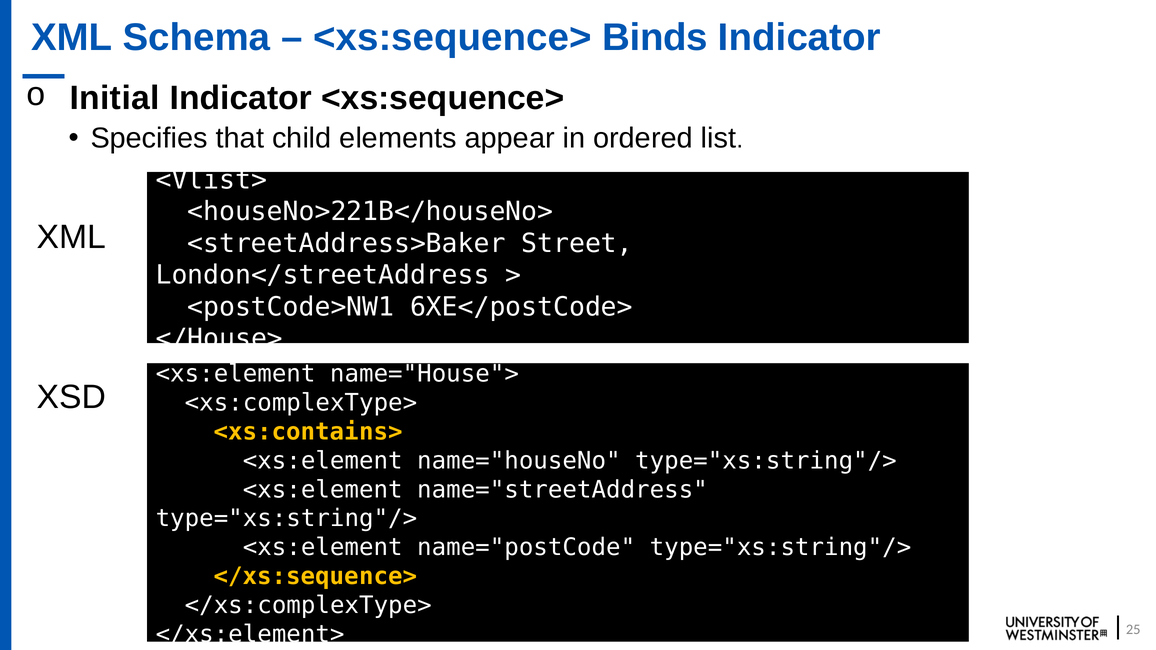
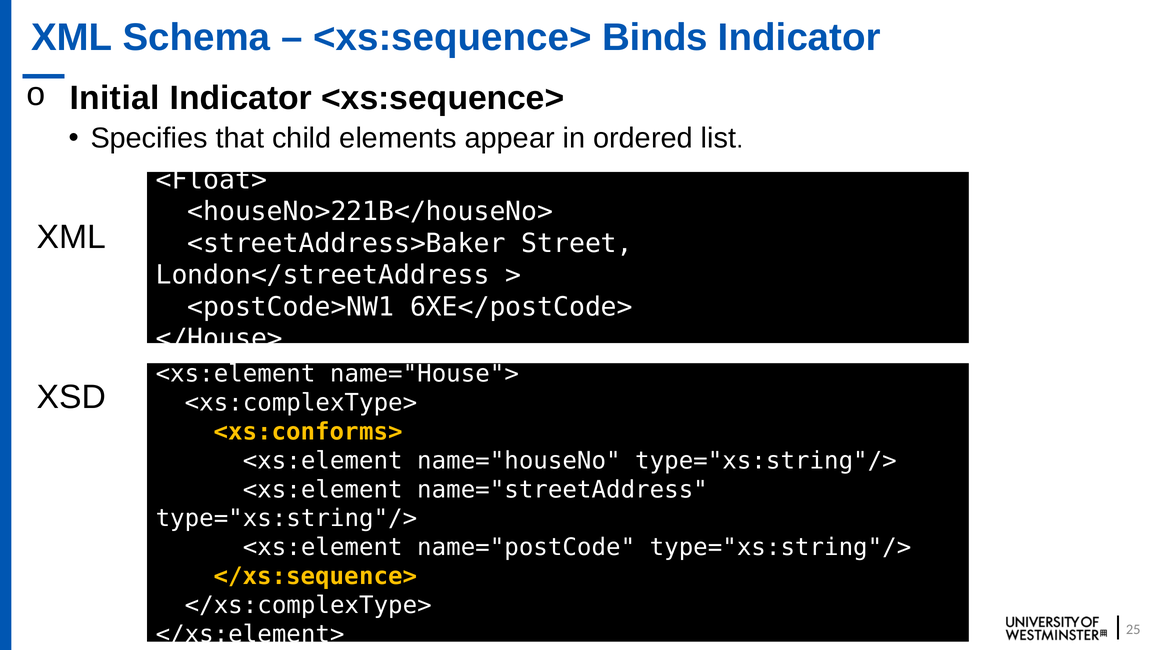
<Vlist>: <Vlist> -> <Float> (211, 180)
<xs:contains>: <xs:contains> -> <xs:conforms> (308, 432)
